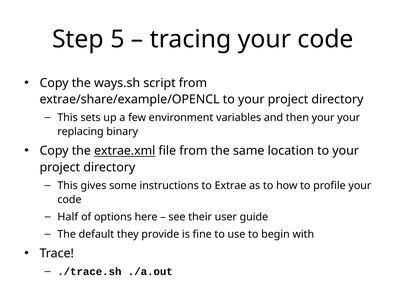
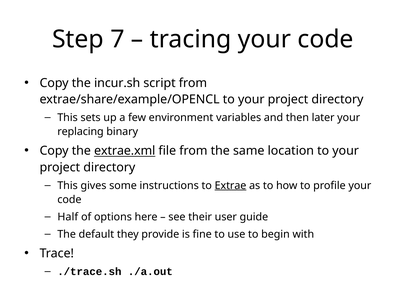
5: 5 -> 7 (117, 39)
ways.sh: ways.sh -> incur.sh (117, 83)
then your: your -> later (323, 117)
Extrae underline: none -> present (231, 185)
